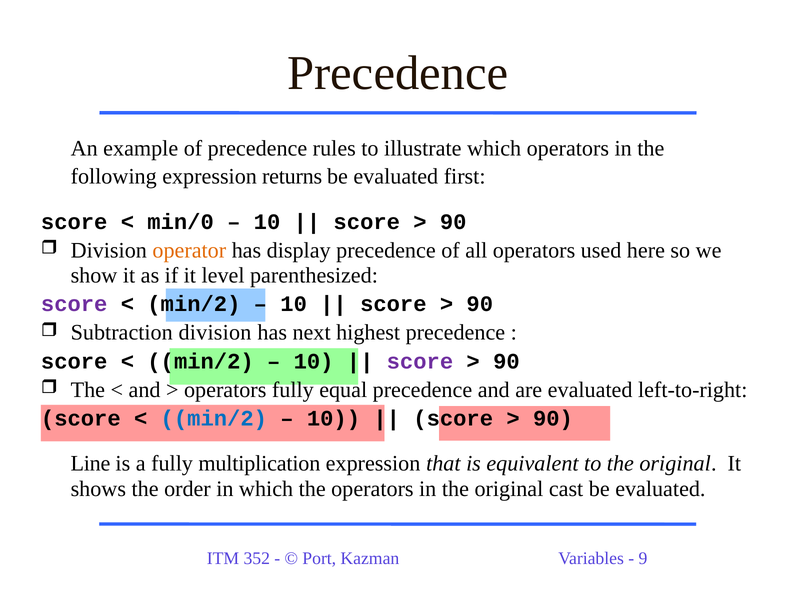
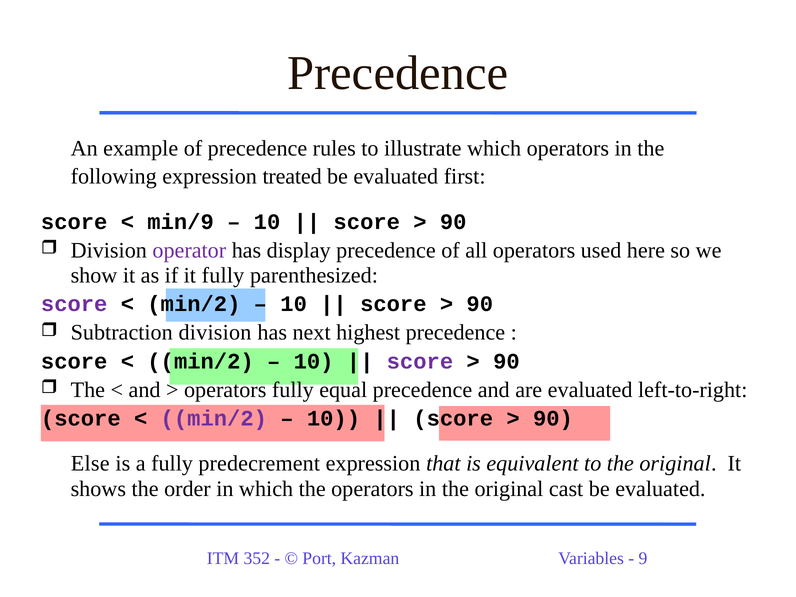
returns: returns -> treated (292, 177)
min/0: min/0 -> min/9 (181, 222)
operator colour: orange -> purple (189, 250)
it level: level -> fully (223, 276)
min/2 colour: blue -> purple (214, 418)
Line: Line -> Else (90, 463)
multiplication: multiplication -> predecrement (259, 463)
